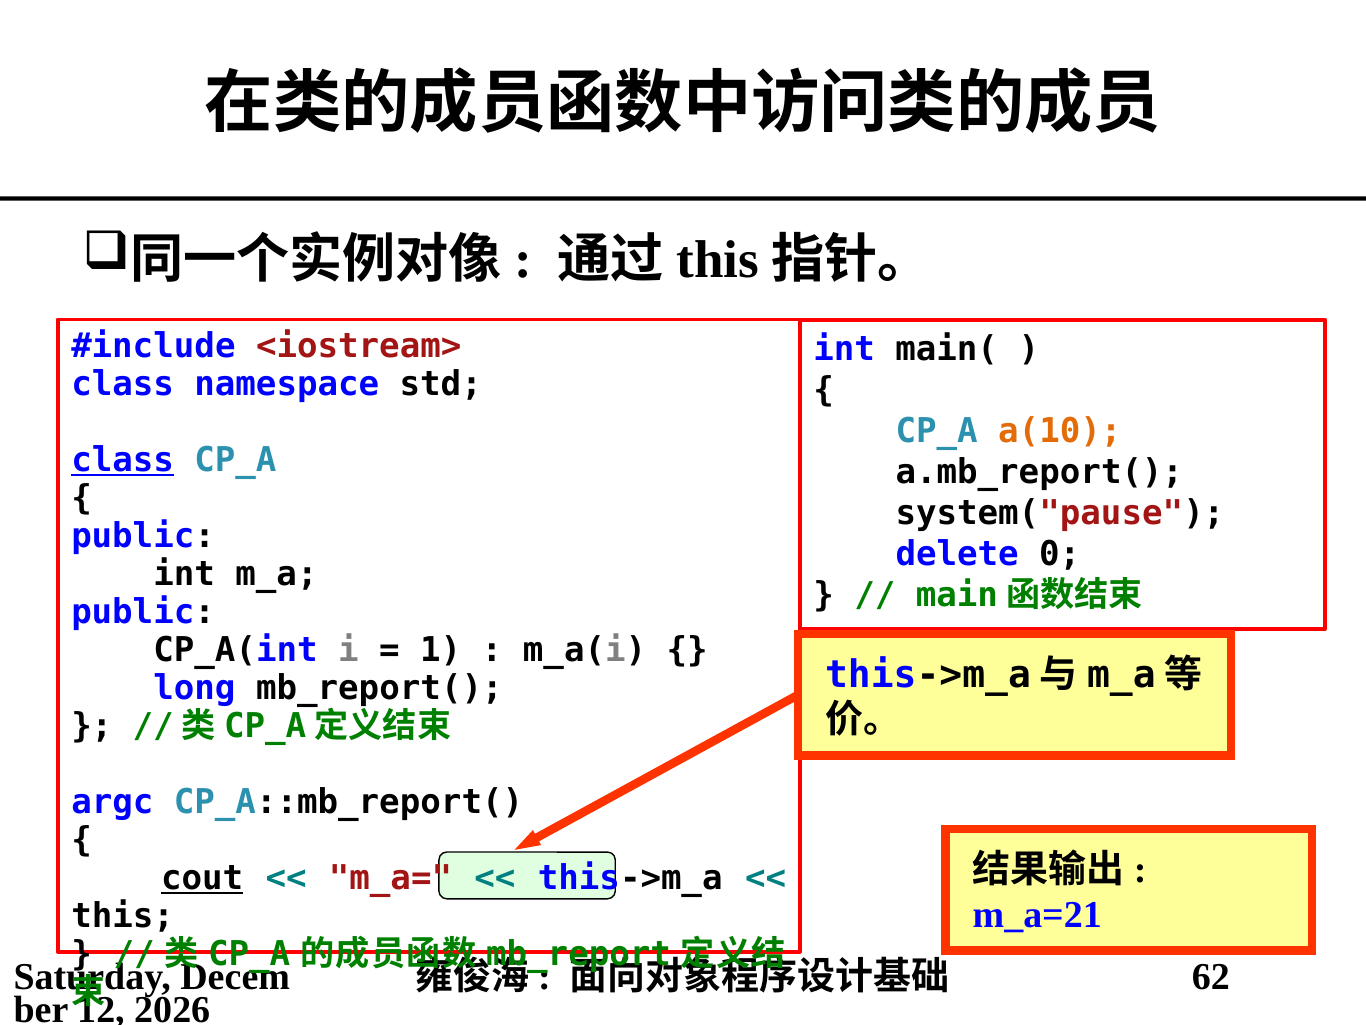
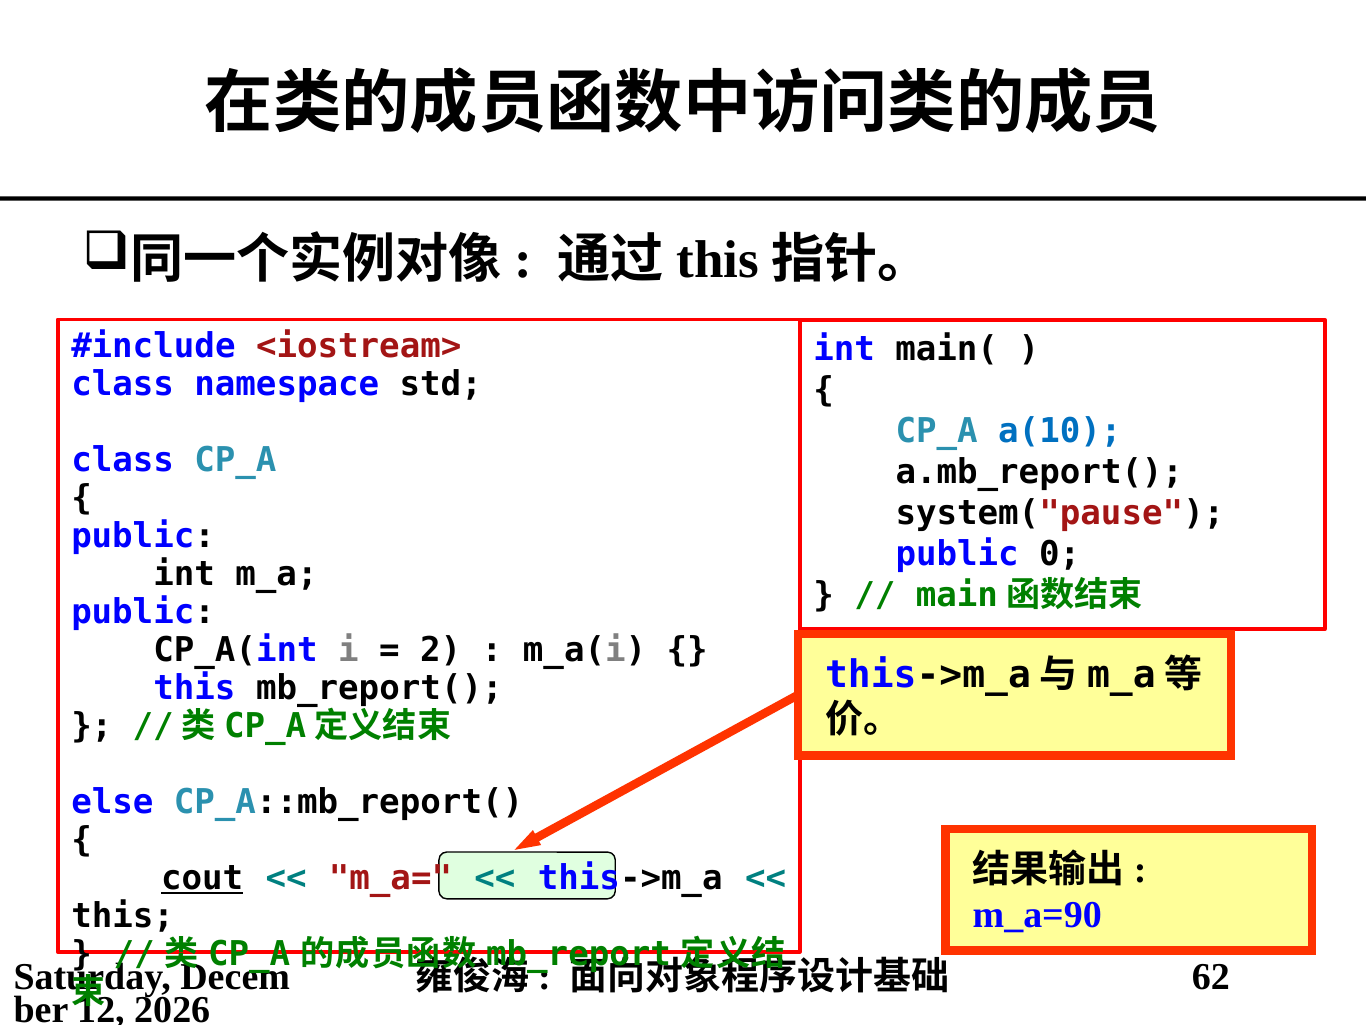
a(10 colour: orange -> blue (1060, 431)
class underline: present -> none (123, 460)
delete: delete -> public (957, 554)
1: 1 -> 2 (441, 650)
long: long -> this (194, 688)
argc: argc -> else (112, 802)
m_a=21: m_a=21 -> m_a=90 (1037, 915)
